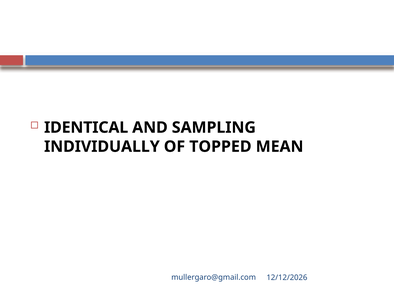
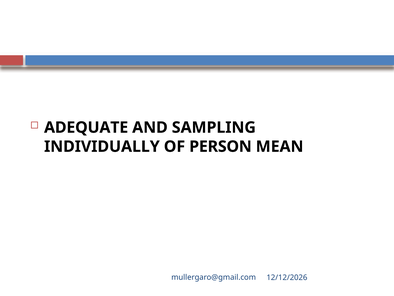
IDENTICAL: IDENTICAL -> ADEQUATE (86, 127)
TOPPED: TOPPED -> PERSON (221, 146)
